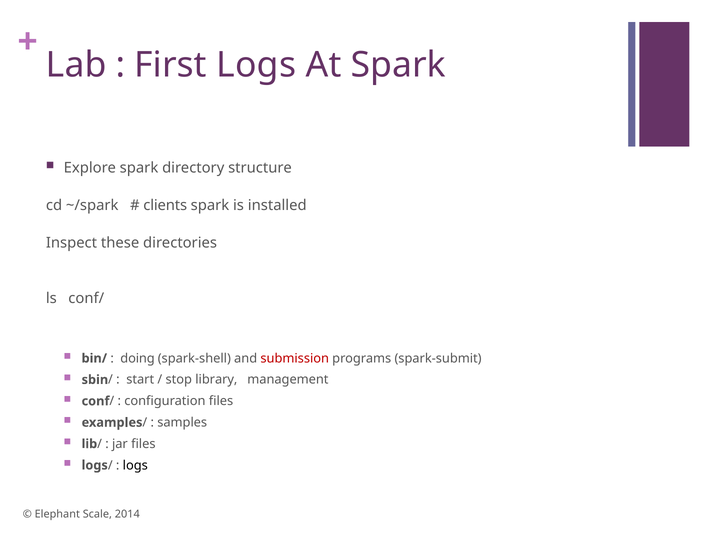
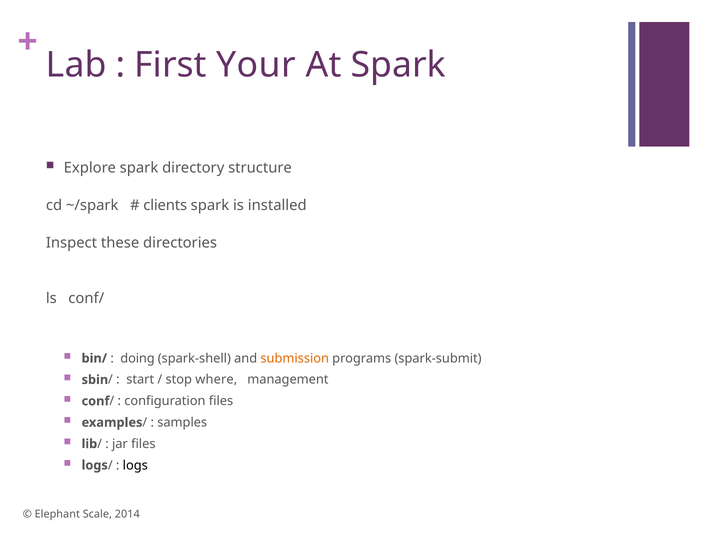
First Logs: Logs -> Your (256, 65)
submission colour: red -> orange (295, 358)
library: library -> where (216, 380)
